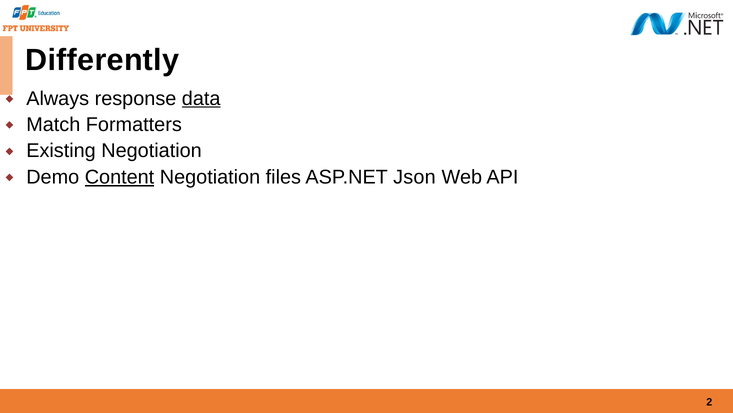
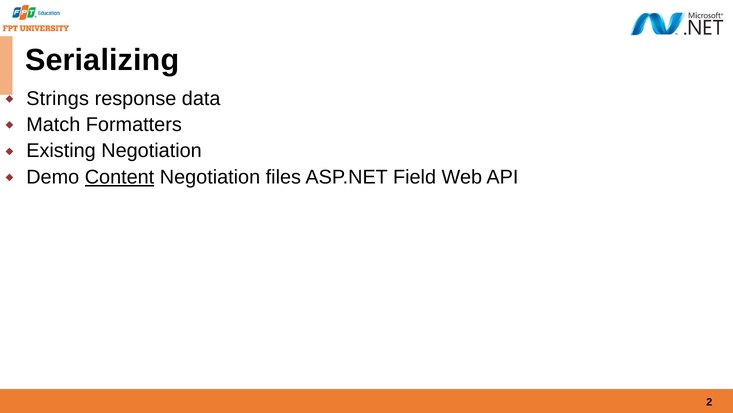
Differently: Differently -> Serializing (102, 60)
Always: Always -> Strings (58, 98)
data underline: present -> none (201, 98)
Json: Json -> Field (415, 177)
